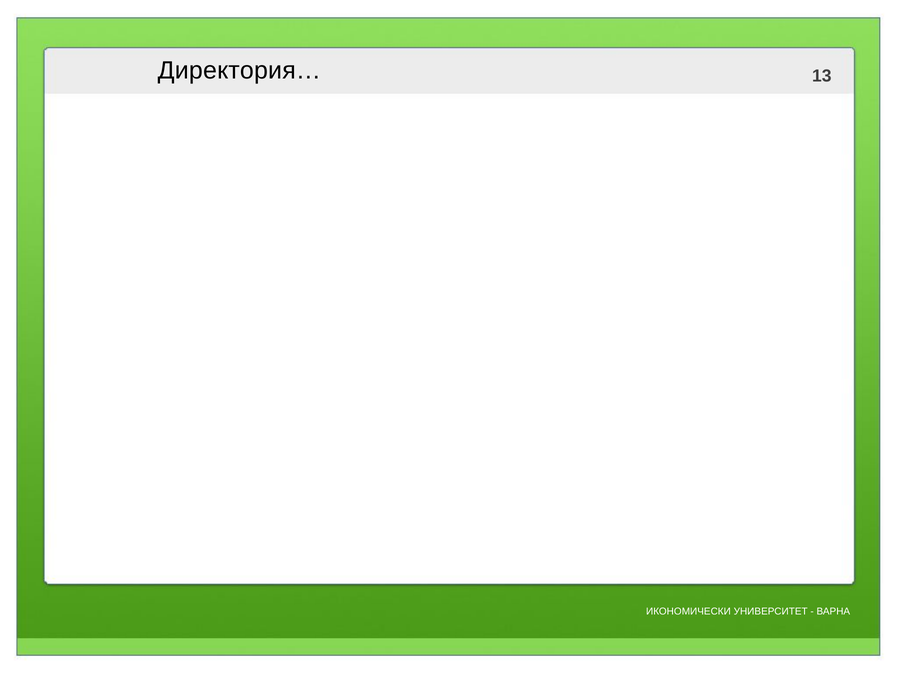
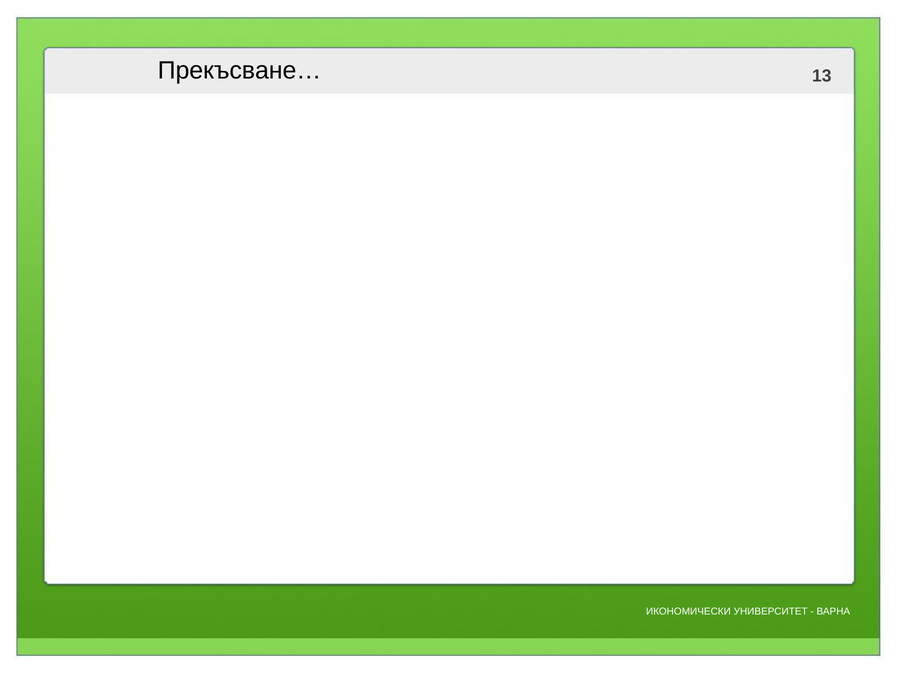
Директория…: Директория… -> Прекъсване… (239, 70)
